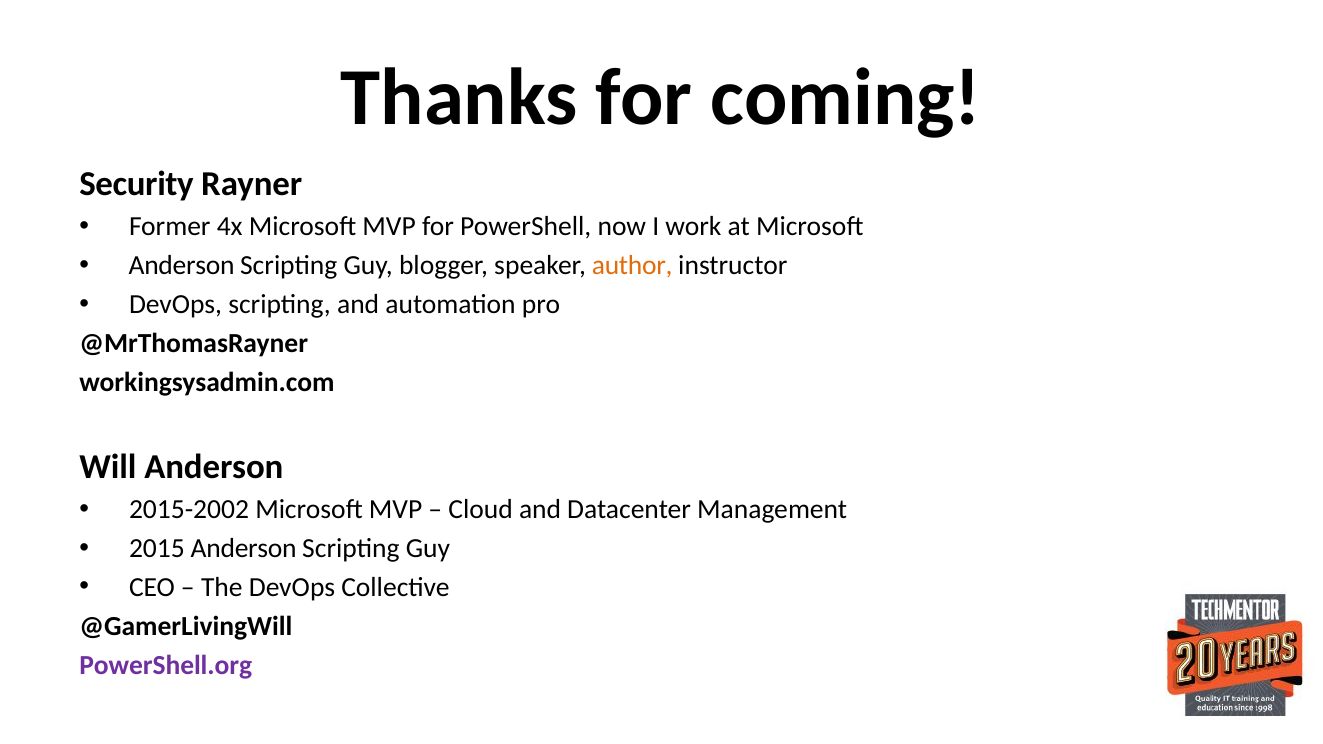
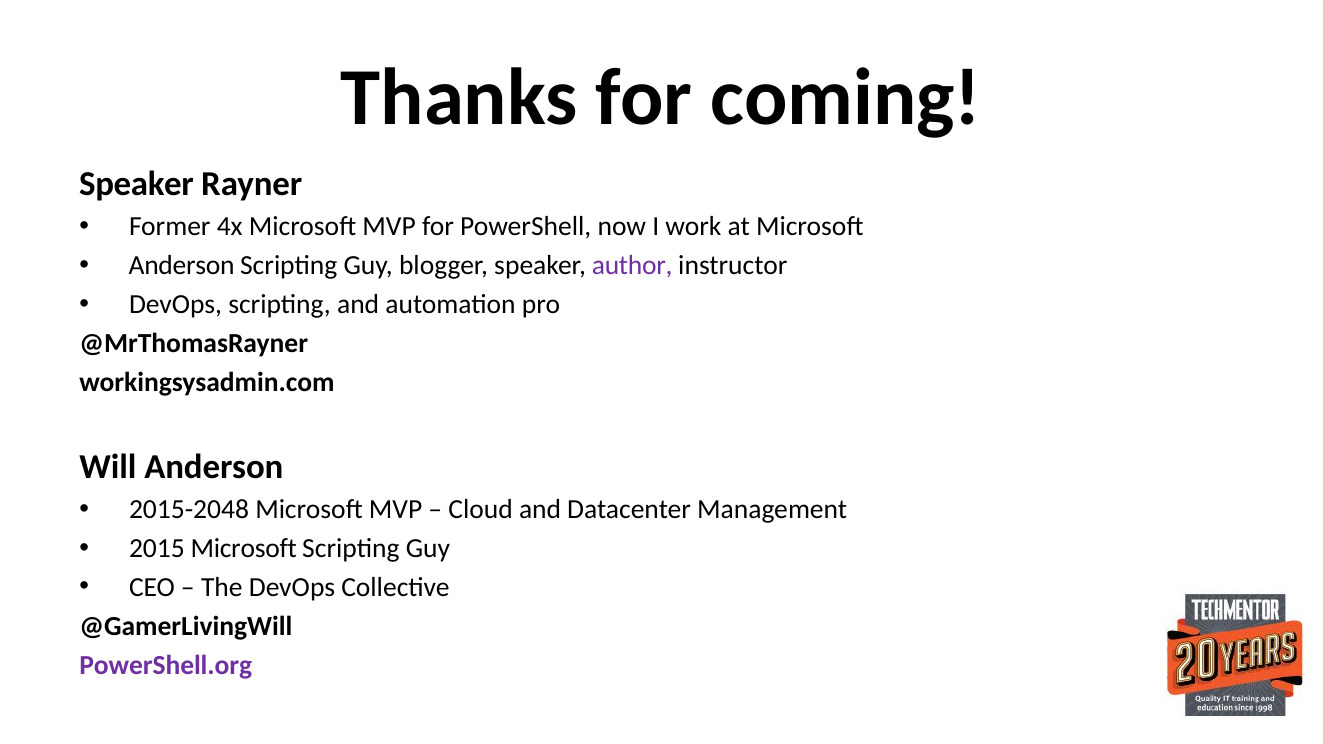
Security: Security -> Speaker (136, 184)
author colour: orange -> purple (632, 266)
2015-2002: 2015-2002 -> 2015-2048 (189, 510)
2015 Anderson: Anderson -> Microsoft (244, 549)
